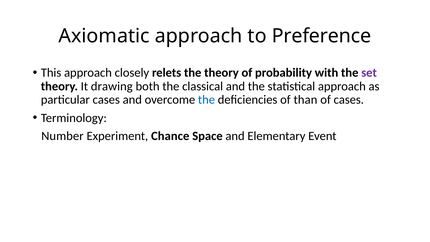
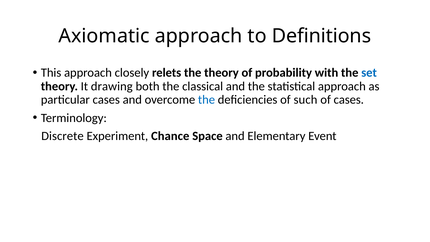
Preference: Preference -> Definitions (321, 36)
set colour: purple -> blue (369, 73)
than: than -> such (305, 100)
Number: Number -> Discrete (62, 136)
